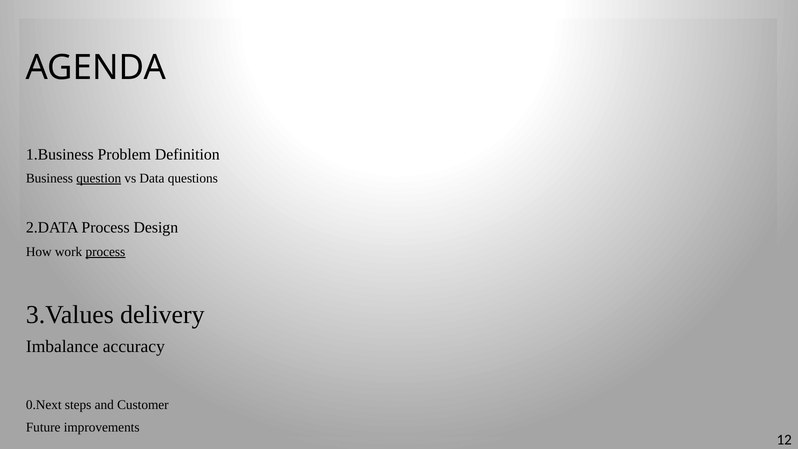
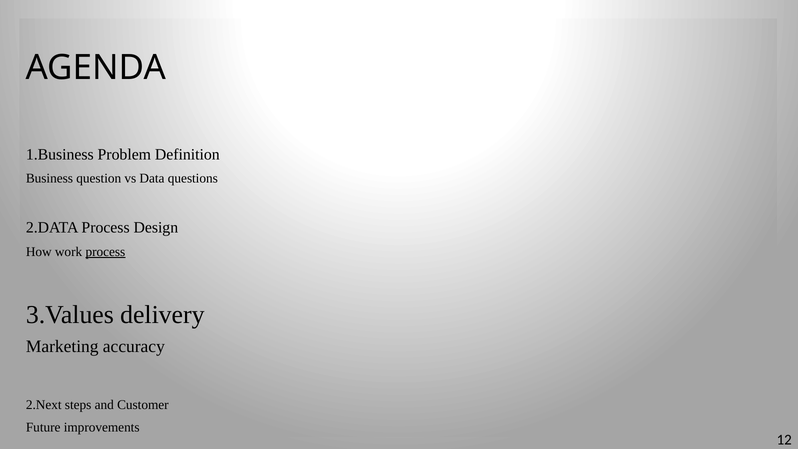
question underline: present -> none (99, 178)
Imbalance: Imbalance -> Marketing (62, 346)
0.Next: 0.Next -> 2.Next (44, 405)
